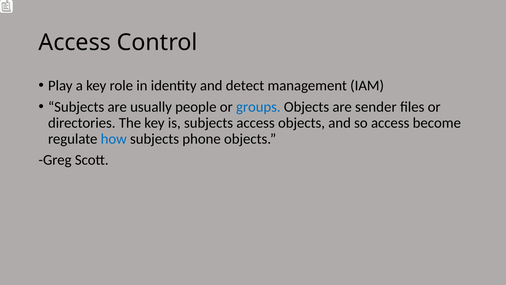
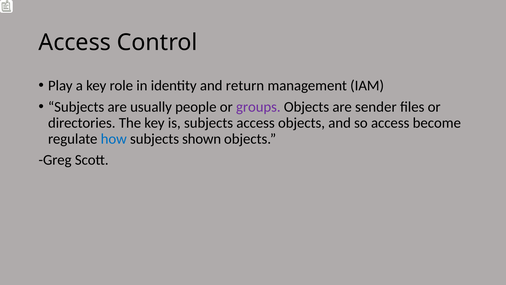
detect: detect -> return (245, 86)
groups colour: blue -> purple (258, 107)
phone: phone -> shown (202, 139)
